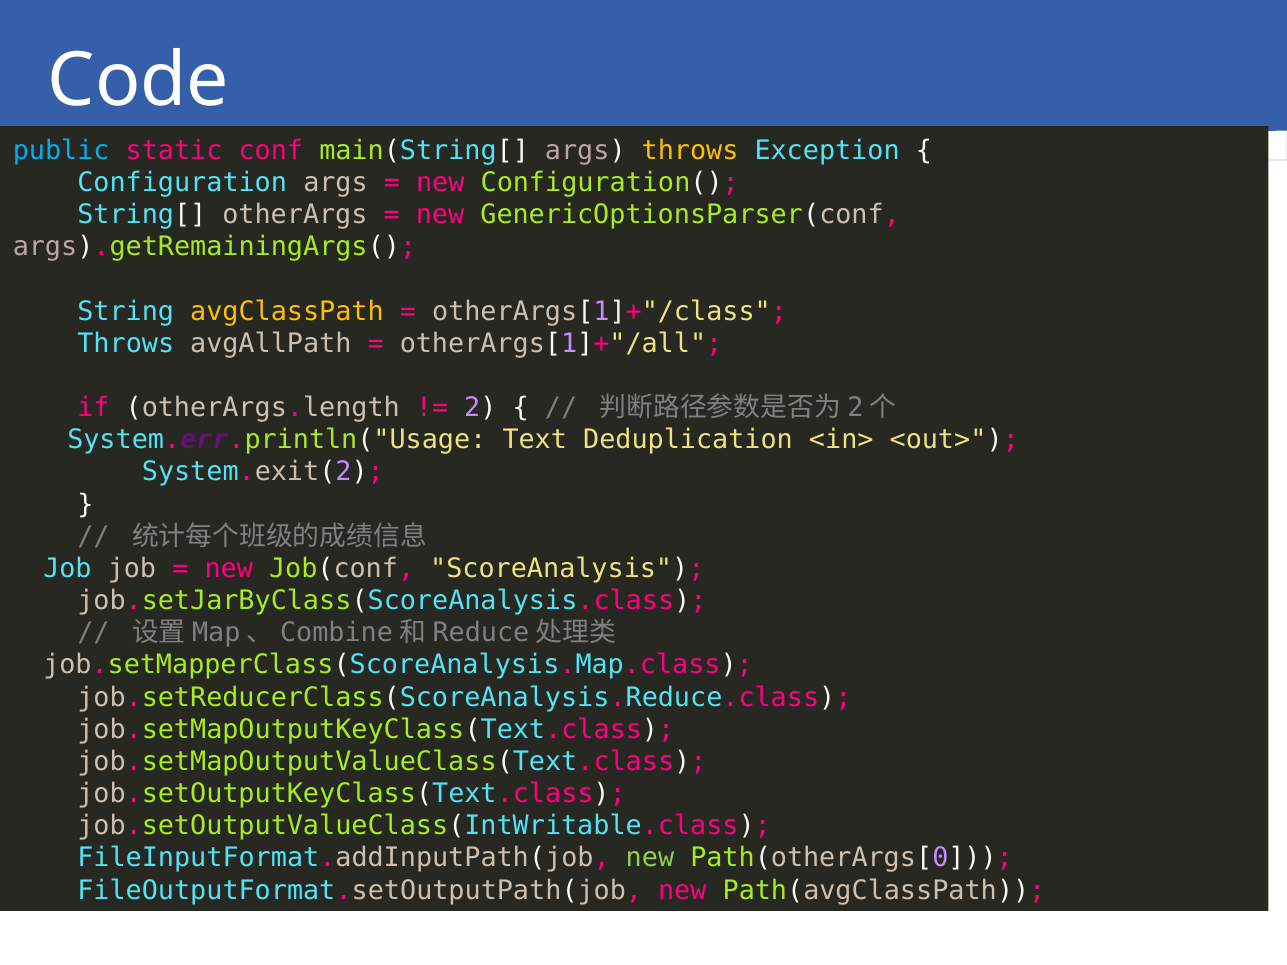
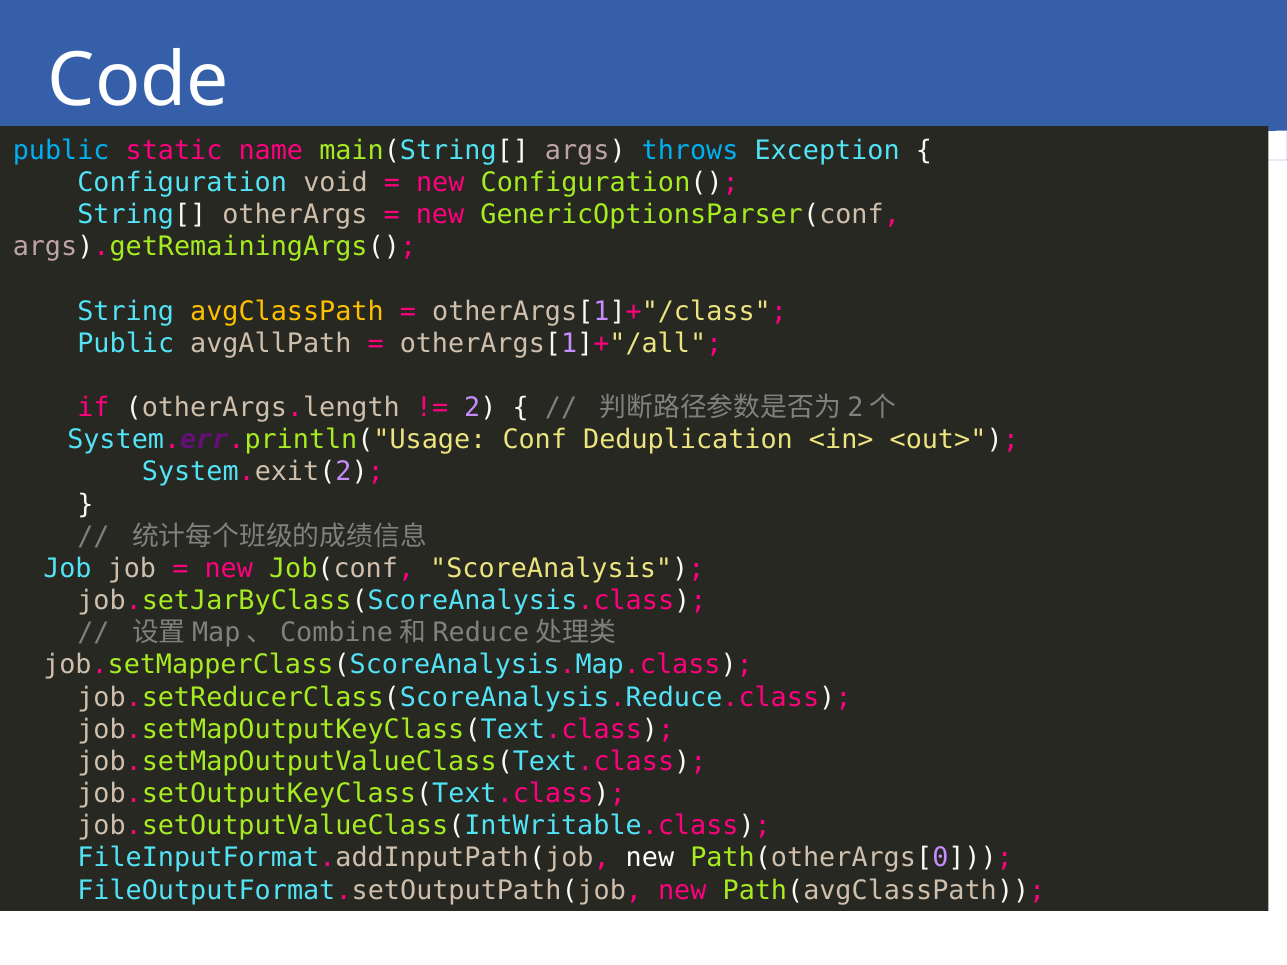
conf: conf -> name (271, 150)
throws colour: yellow -> light blue (690, 150)
Configuration args: args -> void (335, 183)
Throws: Throws -> Public (126, 343)
Text: Text -> Conf (535, 440)
new colour: light green -> white (650, 858)
